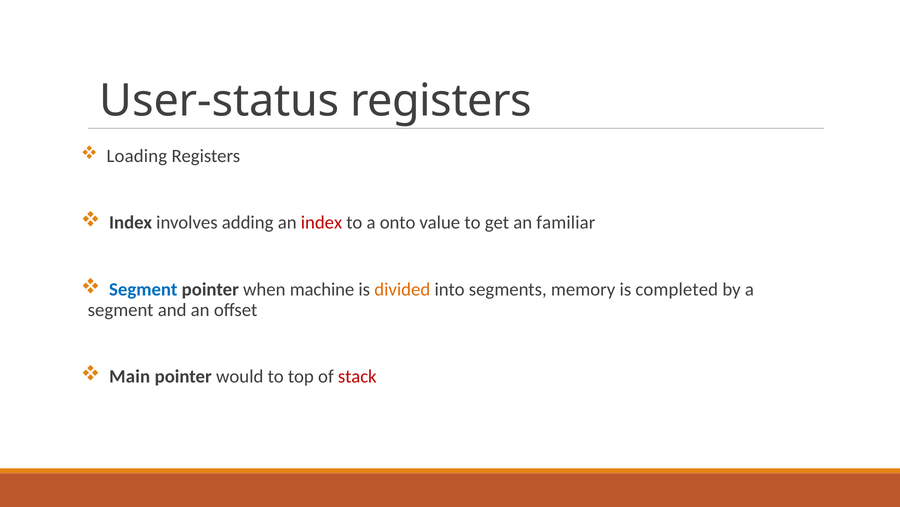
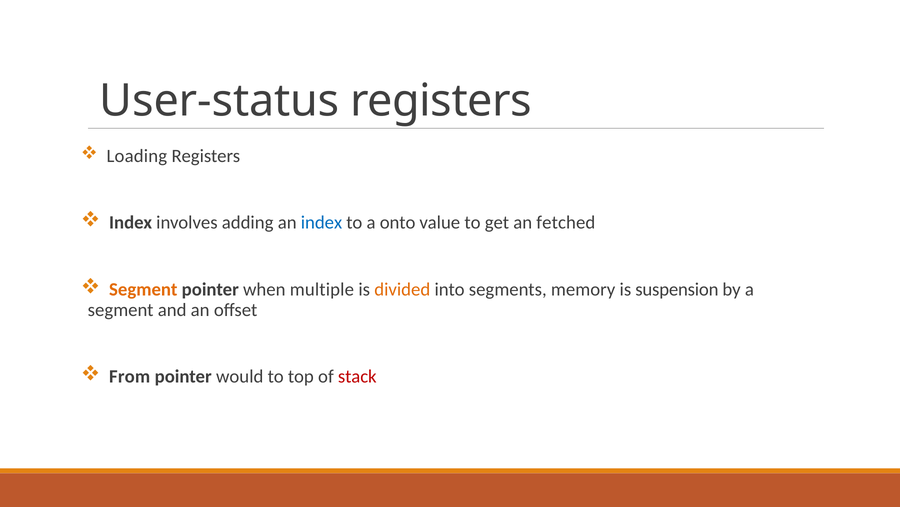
index colour: red -> blue (321, 222)
familiar: familiar -> fetched (566, 222)
Segment colour: blue -> orange (143, 289)
machine: machine -> multiple (322, 289)
completed: completed -> suspension (677, 289)
Main: Main -> From (130, 376)
